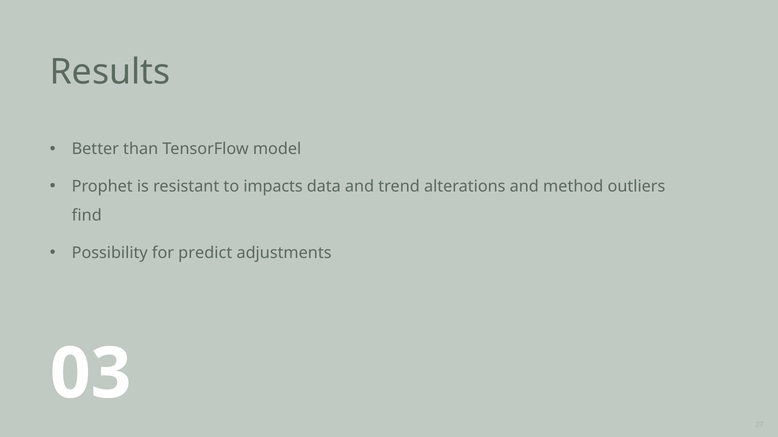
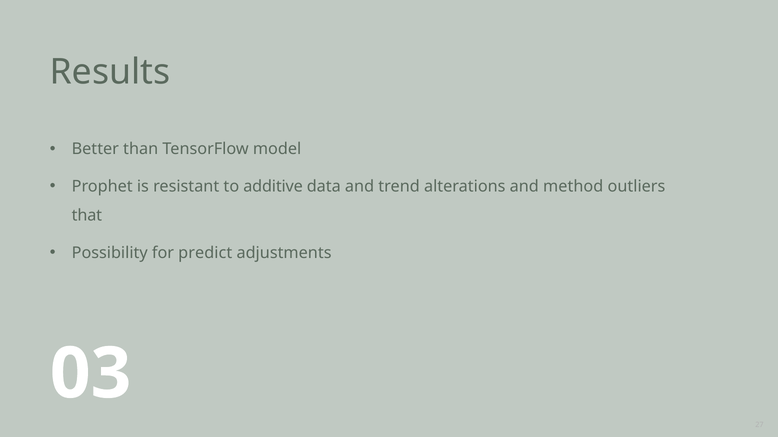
impacts: impacts -> additive (273, 187)
find: find -> that (87, 216)
